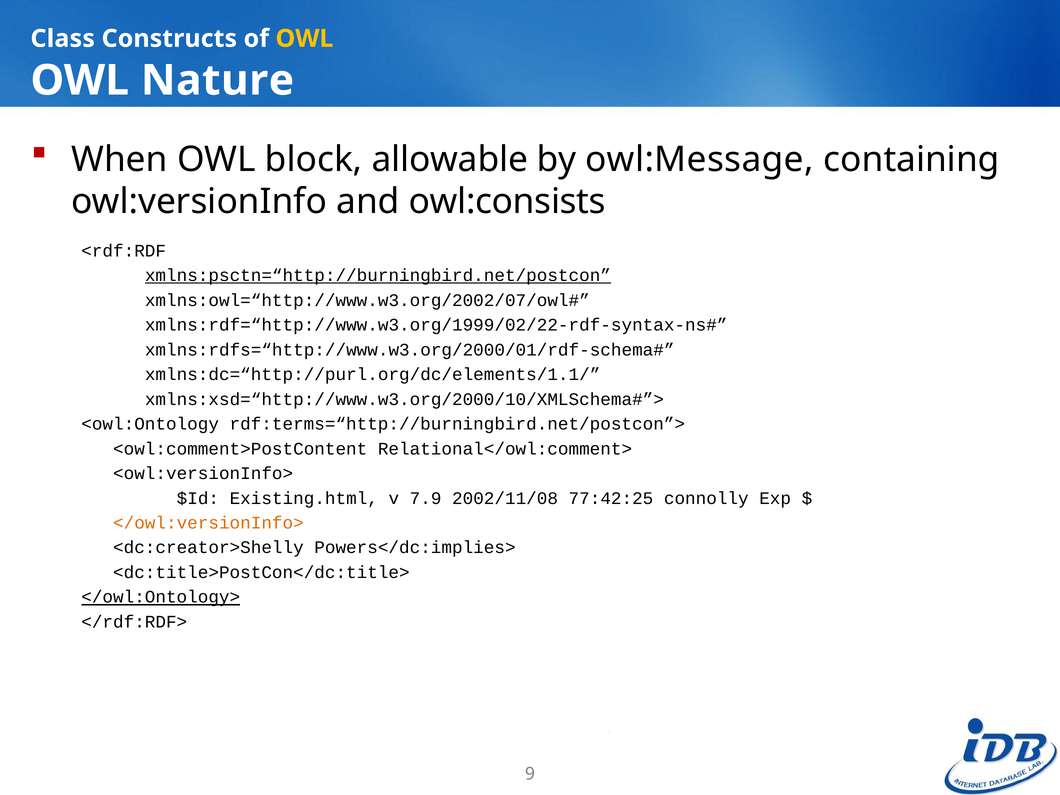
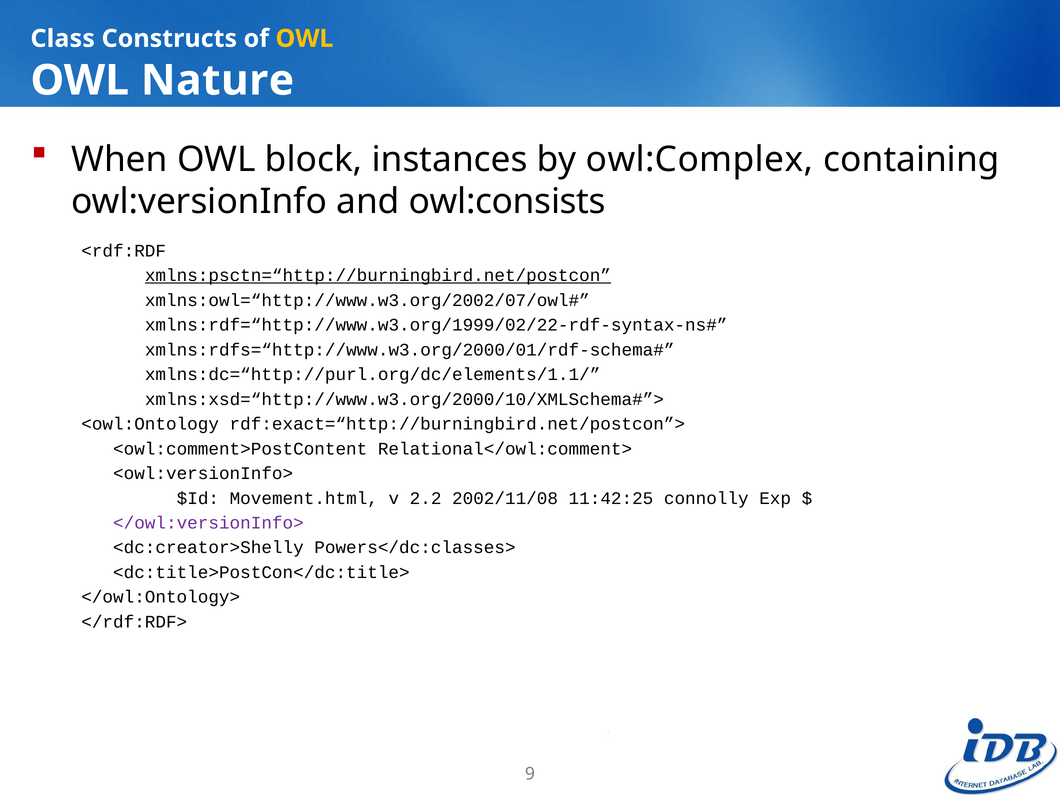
allowable: allowable -> instances (450, 159)
owl:Message: owl:Message -> owl:Complex (699, 159)
rdf:terms=“http://burningbird.net/postcon”>: rdf:terms=“http://burningbird.net/postcon”> -> rdf:exact=“http://burningbird.net/postcon”> (457, 424)
Existing.html: Existing.html -> Movement.html (304, 498)
7.9: 7.9 -> 2.2 (426, 498)
77:42:25: 77:42:25 -> 11:42:25 (611, 498)
</owl:versionInfo> colour: orange -> purple (208, 523)
Powers</dc:implies>: Powers</dc:implies> -> Powers</dc:classes> (415, 548)
</owl:Ontology> underline: present -> none (161, 597)
